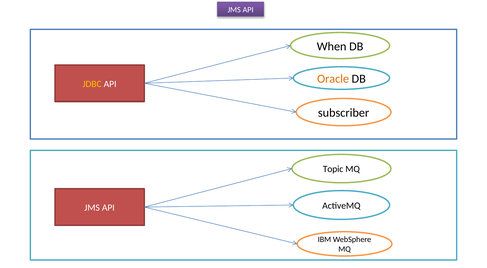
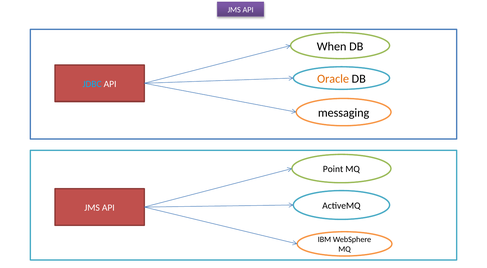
JDBC colour: yellow -> light blue (92, 84)
subscriber: subscriber -> messaging (344, 113)
Topic: Topic -> Point (333, 169)
